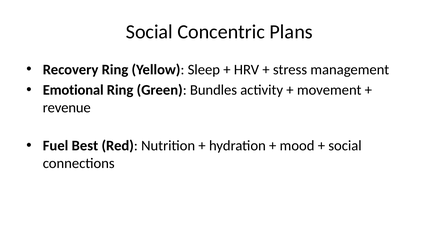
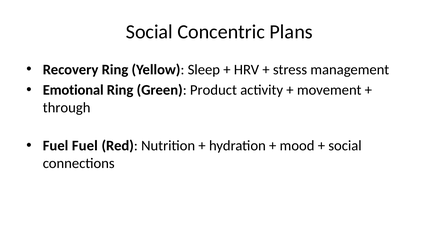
Bundles: Bundles -> Product (213, 90)
revenue: revenue -> through (67, 108)
Fuel Best: Best -> Fuel (85, 146)
